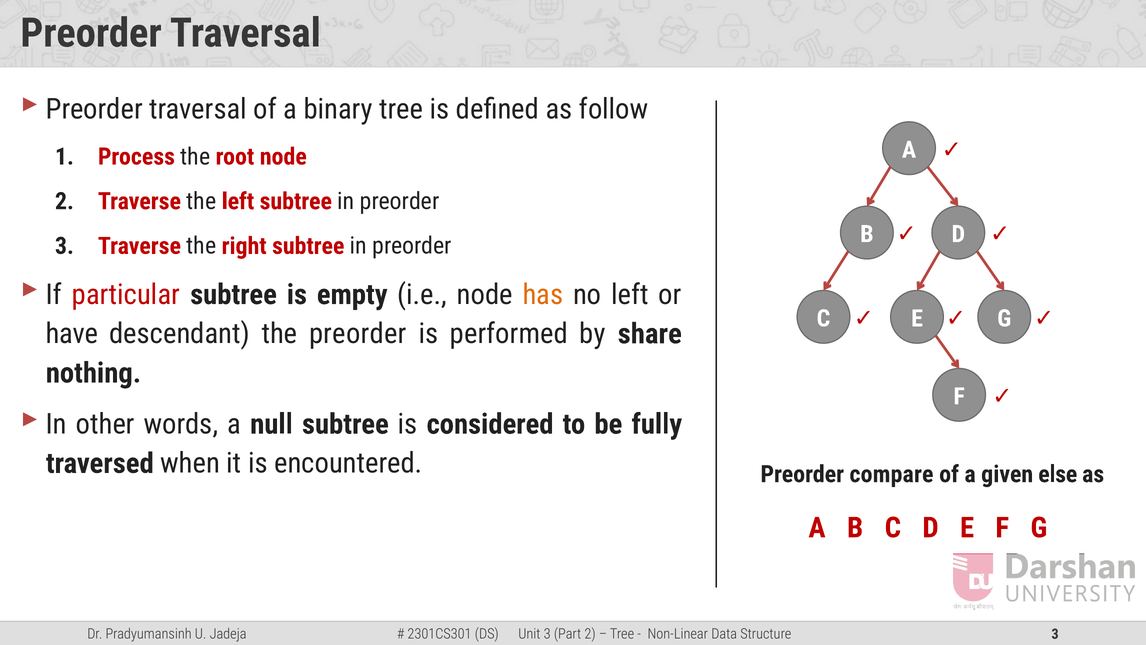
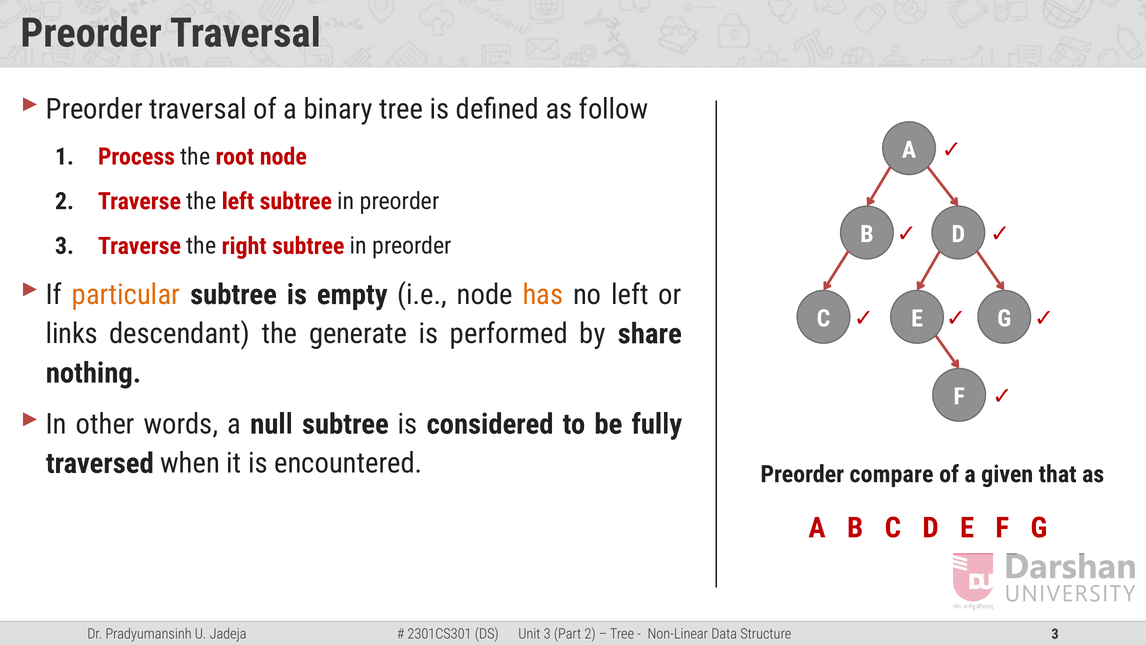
particular colour: red -> orange (126, 294)
have: have -> links (72, 334)
the preorder: preorder -> generate (358, 334)
else: else -> that (1058, 474)
